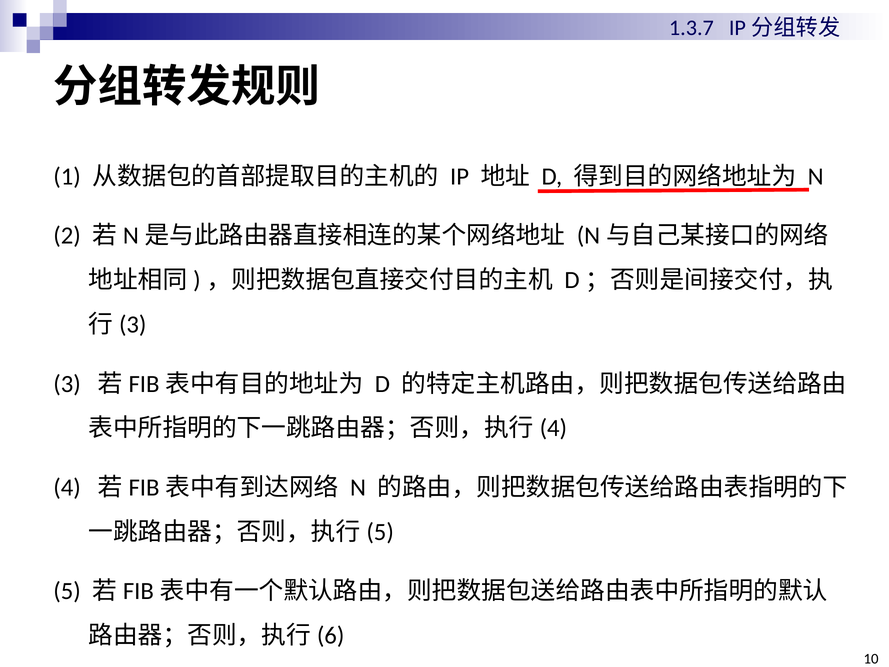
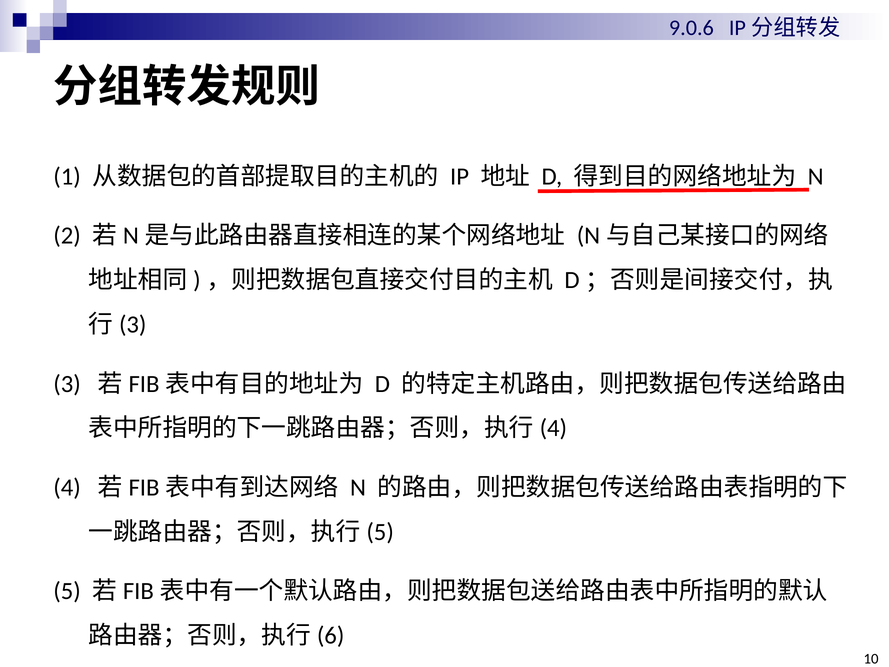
1.3.7: 1.3.7 -> 9.0.6 (691, 28)
